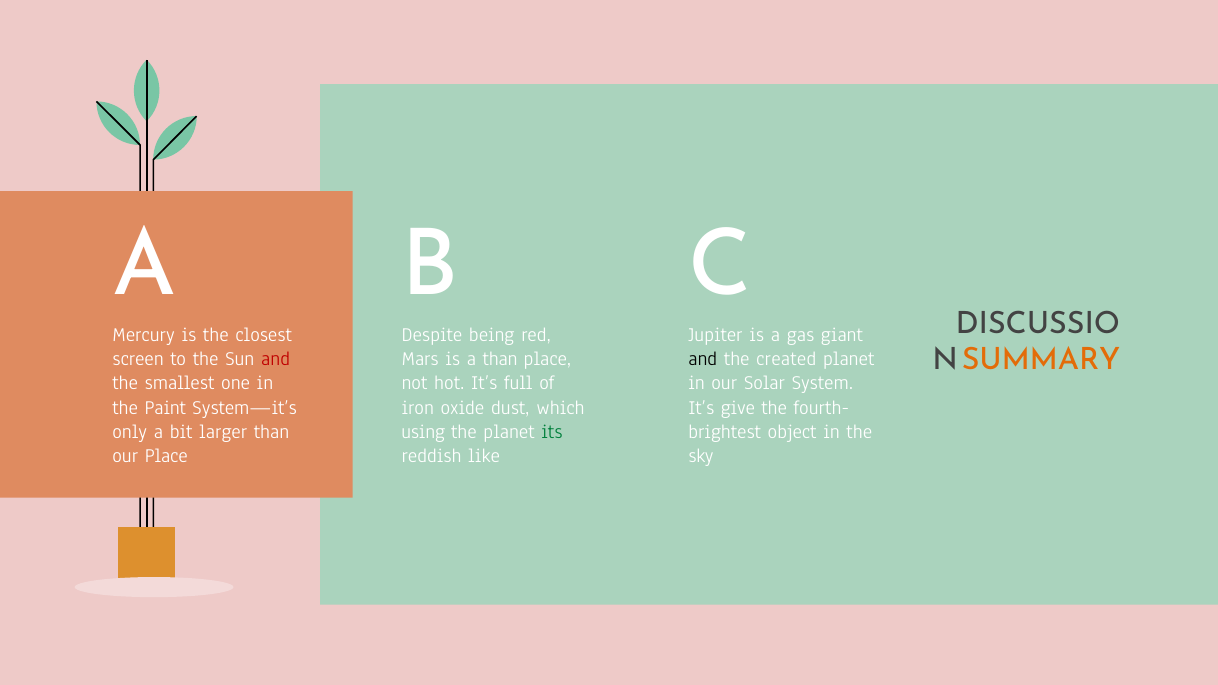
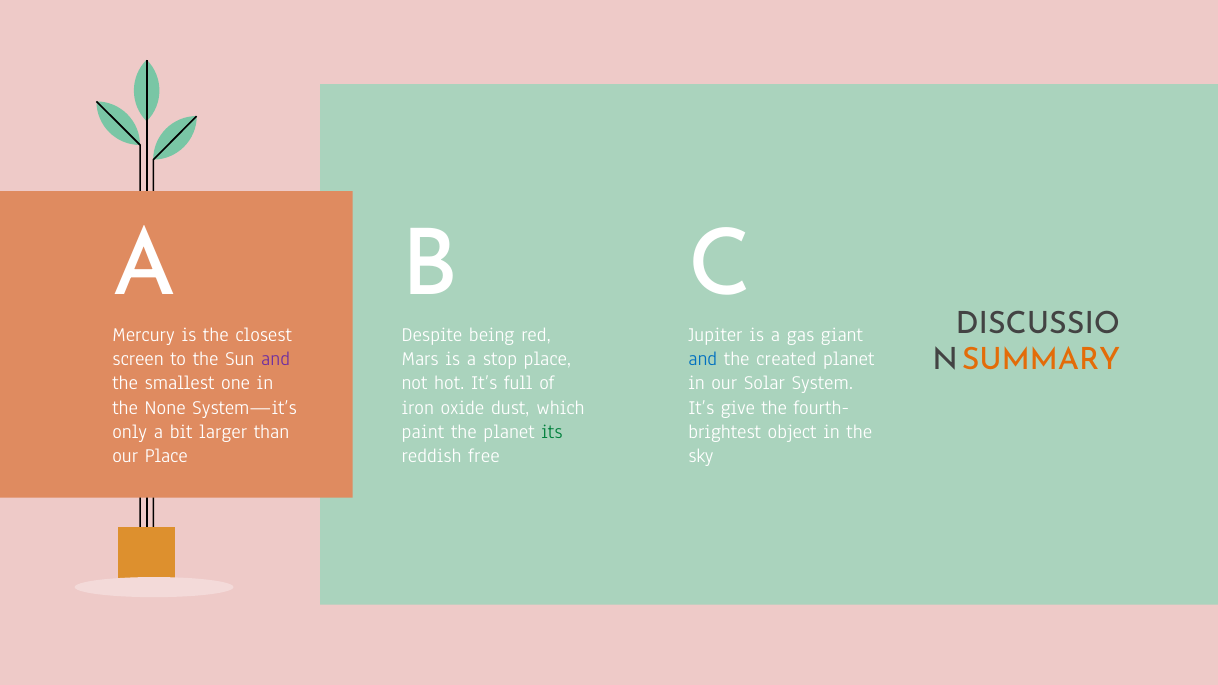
and colour: red -> purple (276, 359)
a than: than -> stop (500, 359)
and colour: black -> blue (703, 359)
Paint: Paint -> None (165, 408)
using: using -> paint (423, 432)
like: like -> free (484, 456)
